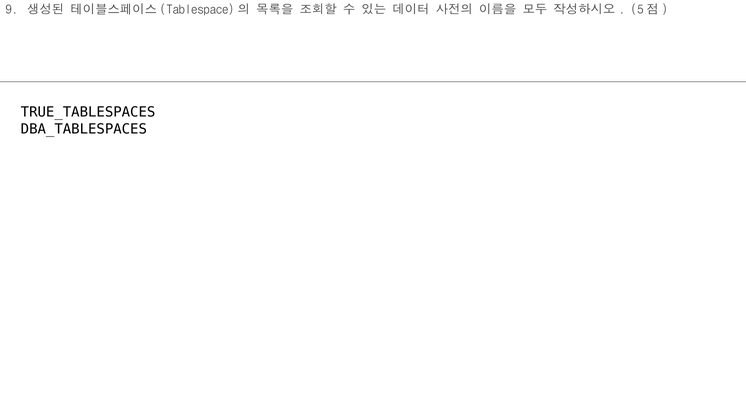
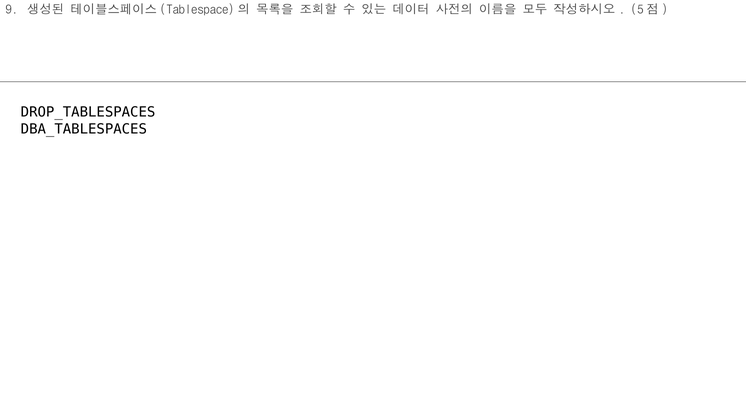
TRUE_TABLESPACES: TRUE_TABLESPACES -> DROP_TABLESPACES (88, 112)
